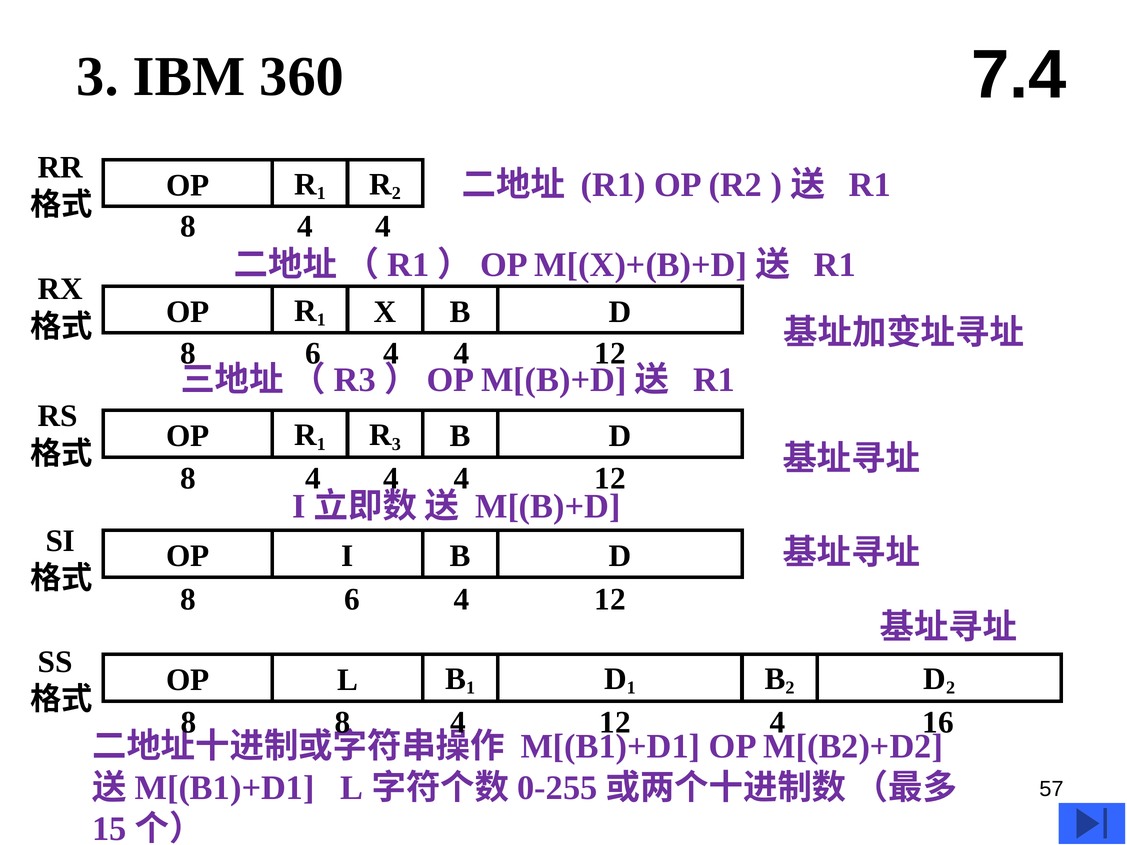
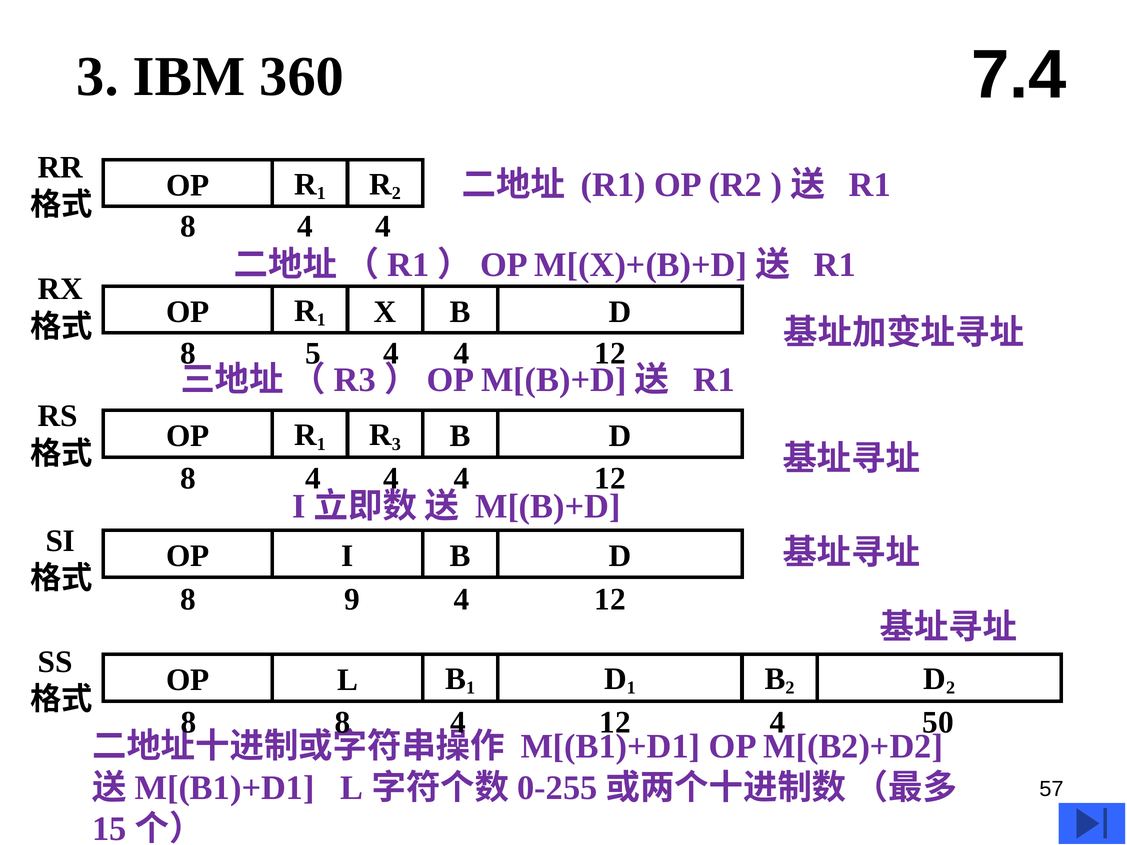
6: 6 -> 5 (313, 354)
6: 6 -> 9 (352, 599)
16: 16 -> 50 (938, 723)
